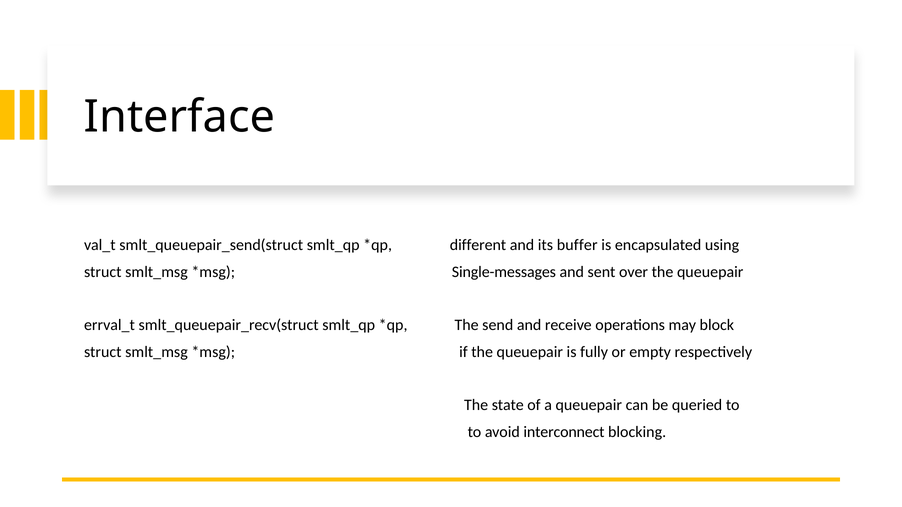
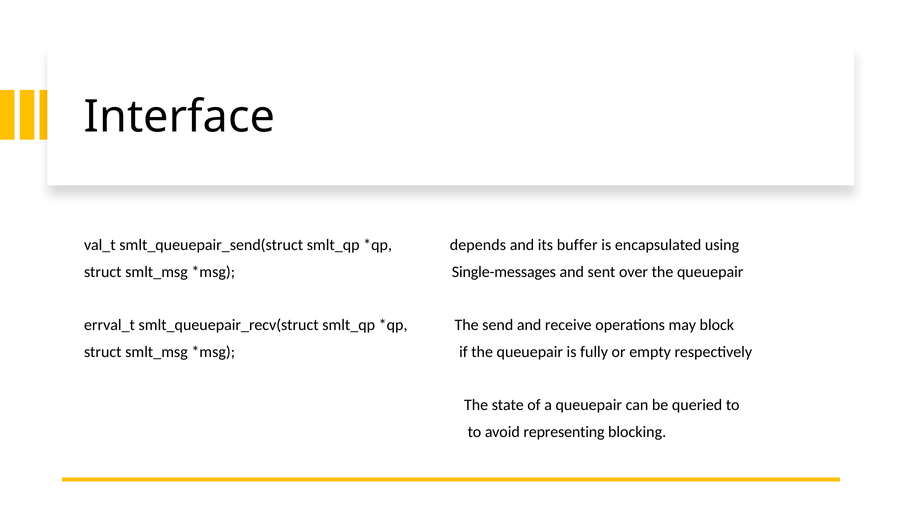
different: different -> depends (478, 245)
interconnect: interconnect -> representing (564, 432)
